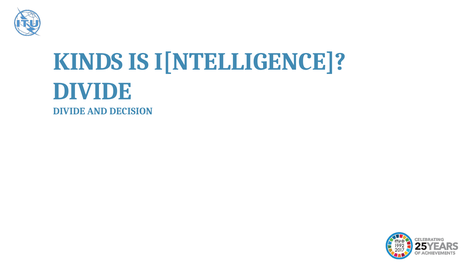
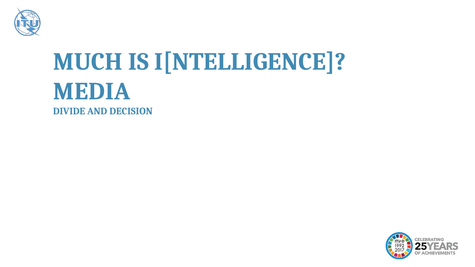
KINDS: KINDS -> MUCH (88, 62)
DIVIDE: DIVIDE -> MEDIA (92, 92)
